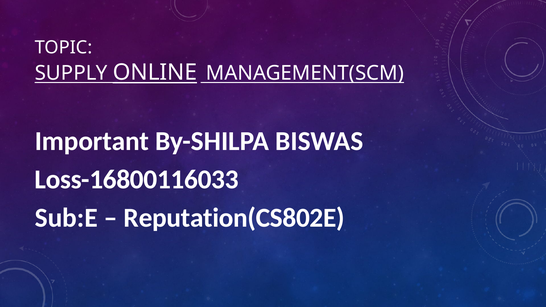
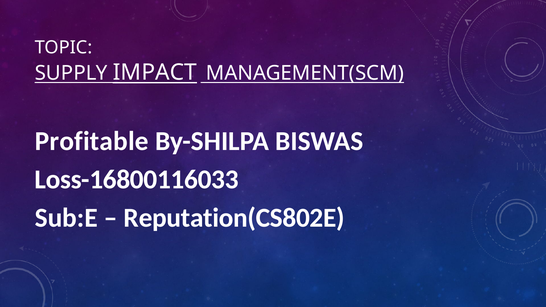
ONLINE: ONLINE -> IMPACT (155, 72)
Important: Important -> Profitable (92, 141)
